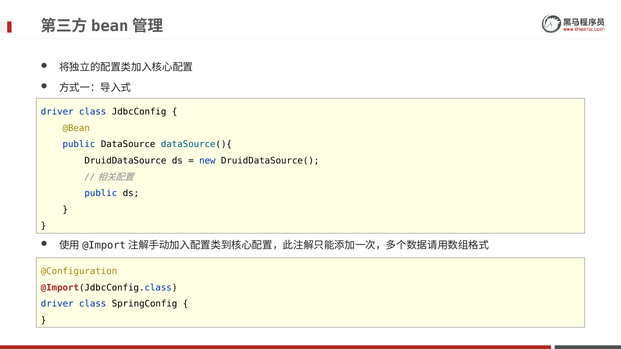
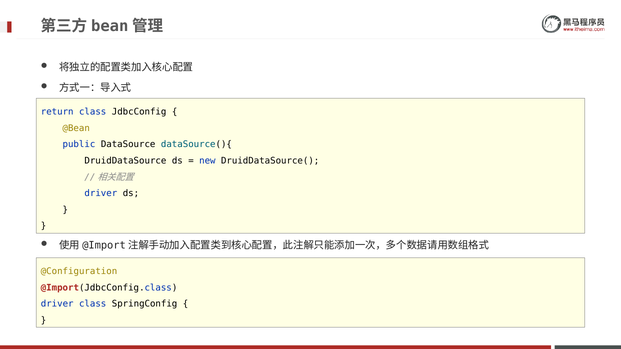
driver: driver -> return (57, 112)
public: public -> driver (101, 194)
